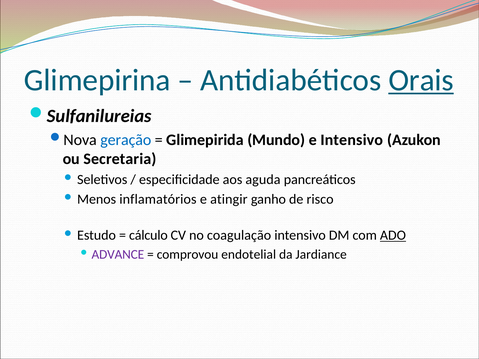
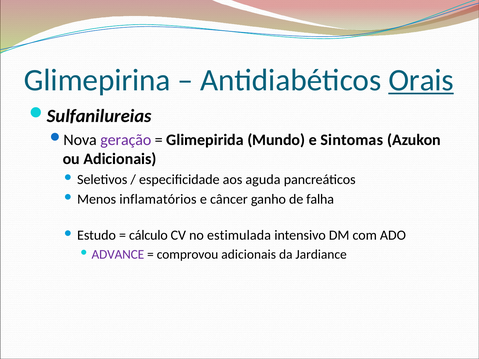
geração colour: blue -> purple (126, 140)
e Intensivo: Intensivo -> Sintomas (352, 140)
ou Secretaria: Secretaria -> Adicionais (120, 159)
atingir: atingir -> câncer (229, 199)
risco: risco -> falha (320, 199)
coagulação: coagulação -> estimulada (239, 236)
ADO underline: present -> none (393, 236)
comprovou endotelial: endotelial -> adicionais (249, 255)
